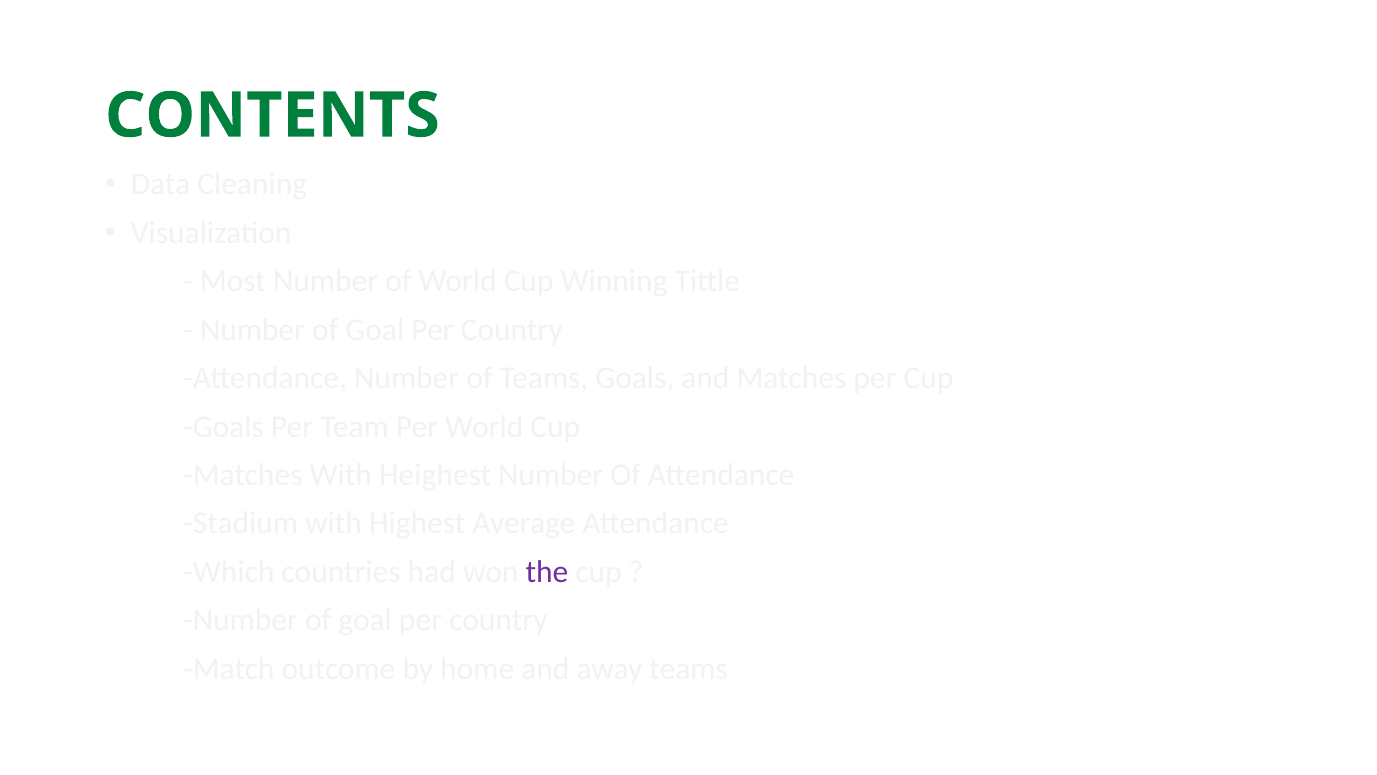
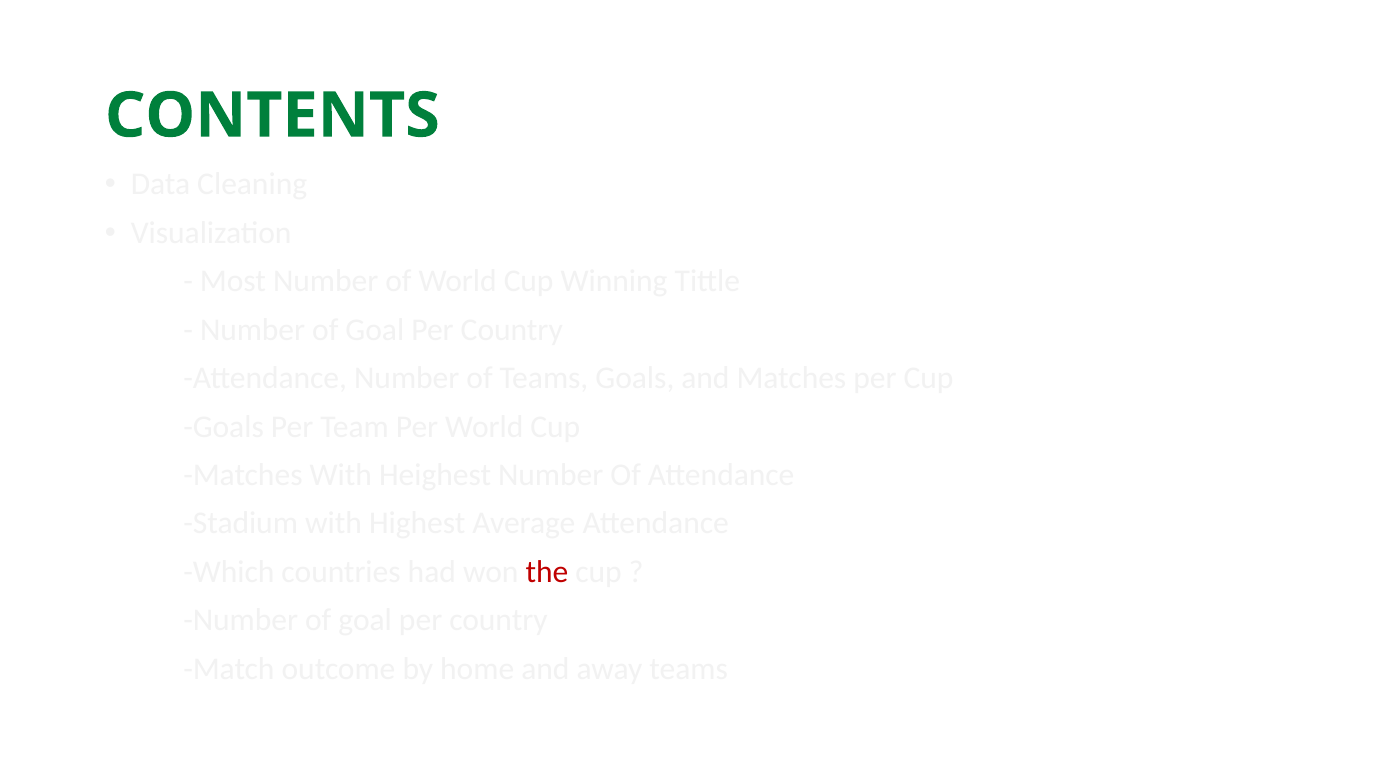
the colour: purple -> red (547, 572)
